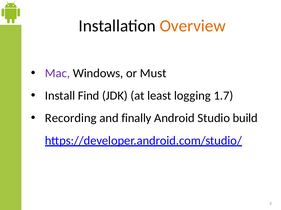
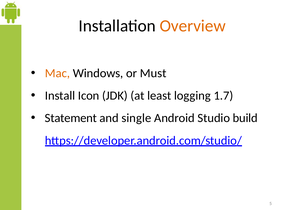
Mac colour: purple -> orange (57, 73)
Find: Find -> Icon (89, 96)
Recording: Recording -> Statement (71, 118)
finally: finally -> single (136, 118)
